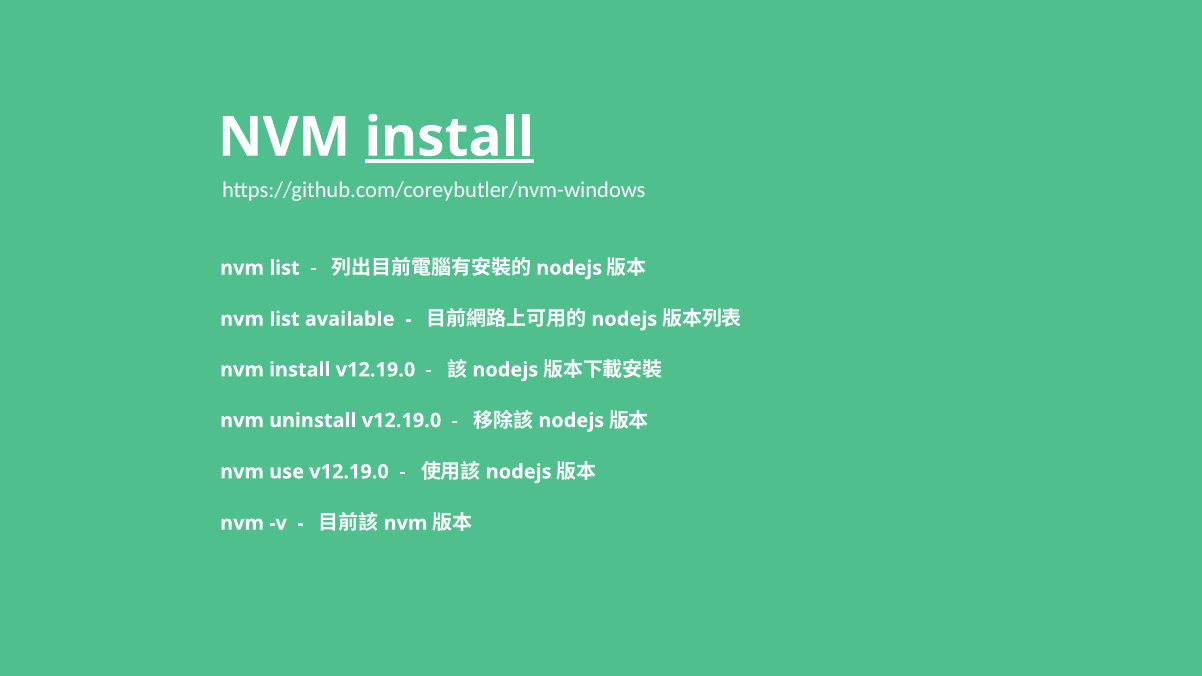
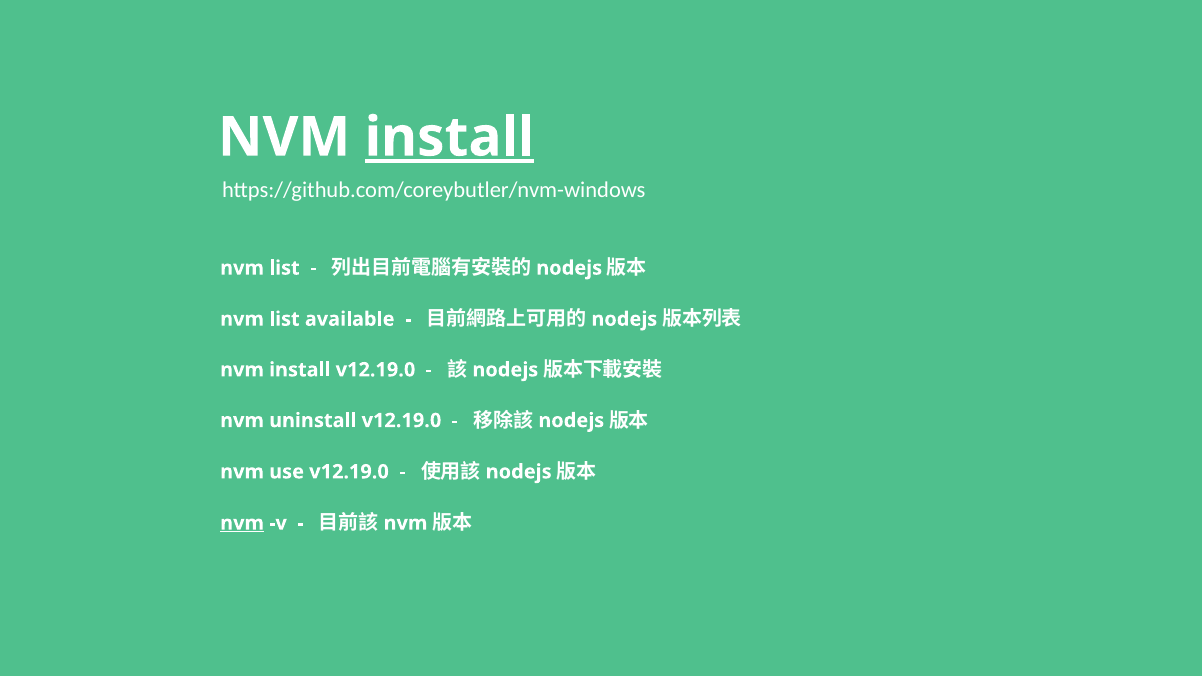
nvm underline: none -> present (242, 523)
